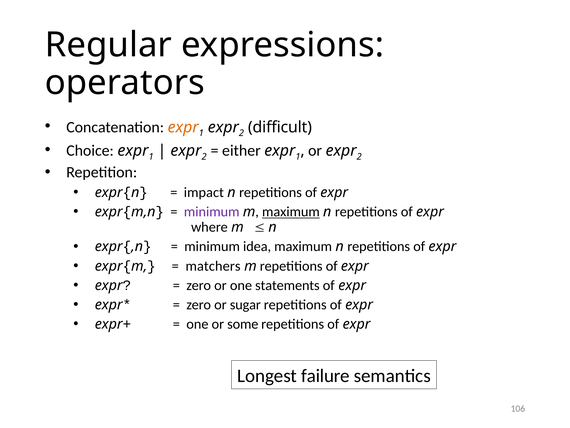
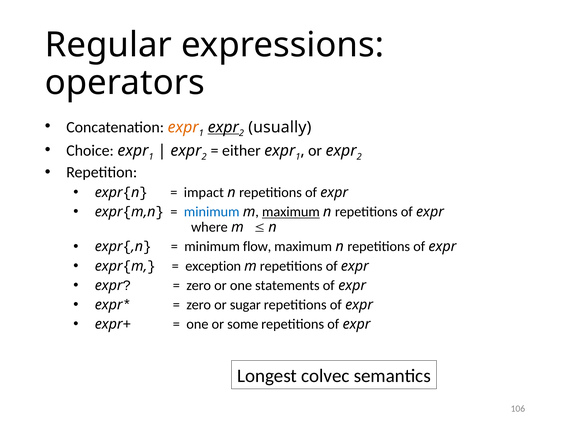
expr underline: none -> present (223, 127)
difficult: difficult -> usually (280, 127)
minimum colour: purple -> blue (212, 212)
idea: idea -> flow (257, 246)
matchers: matchers -> exception (213, 266)
failure: failure -> colvec (325, 376)
